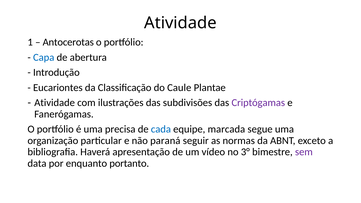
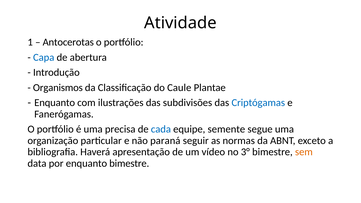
Eucariontes: Eucariontes -> Organismos (58, 88)
Atividade: Atividade -> Enquanto (55, 103)
Criptógamas colour: purple -> blue (258, 103)
marcada: marcada -> semente (226, 129)
sem colour: purple -> orange (304, 152)
enquanto portanto: portanto -> bimestre (129, 163)
